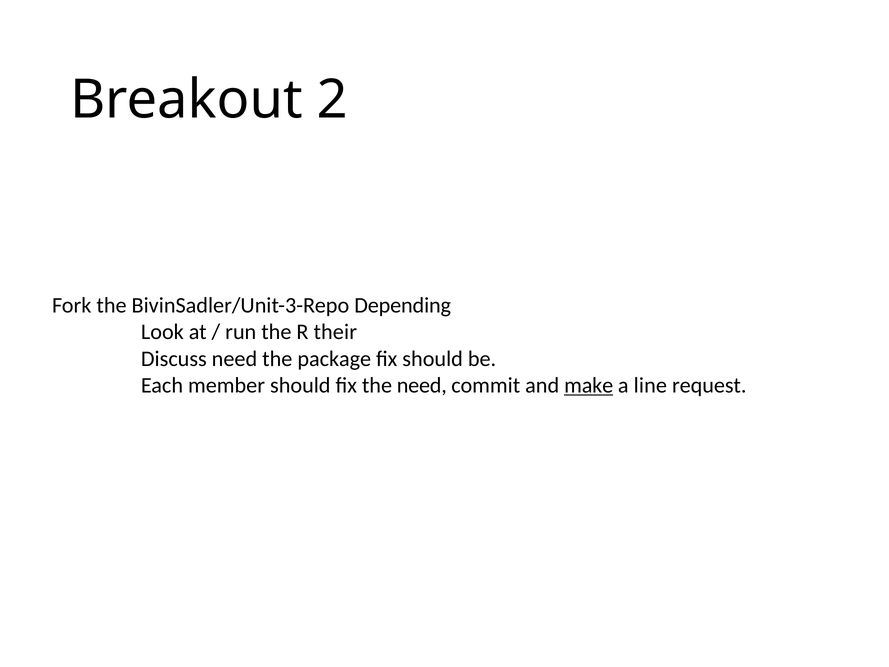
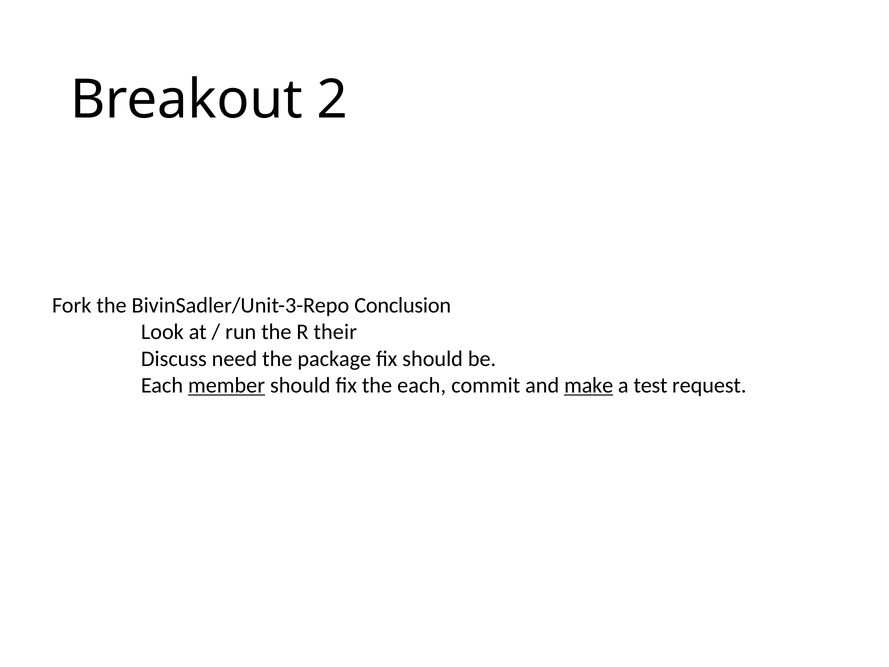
Depending: Depending -> Conclusion (403, 305)
member underline: none -> present (227, 385)
the need: need -> each (422, 385)
line: line -> test (651, 385)
